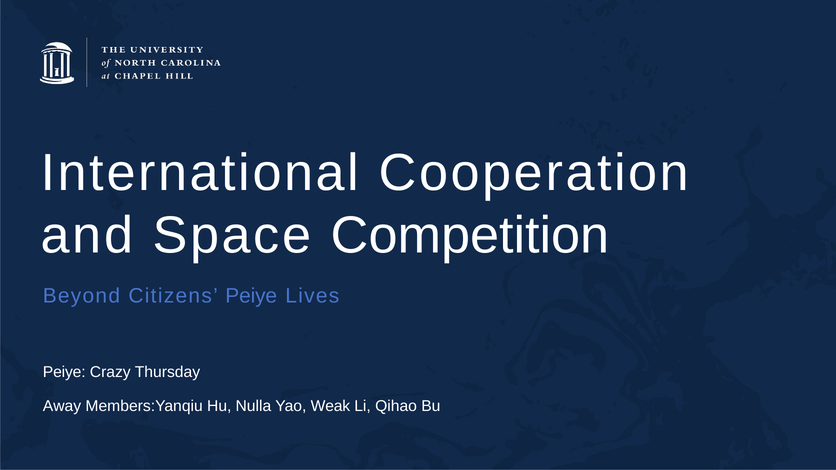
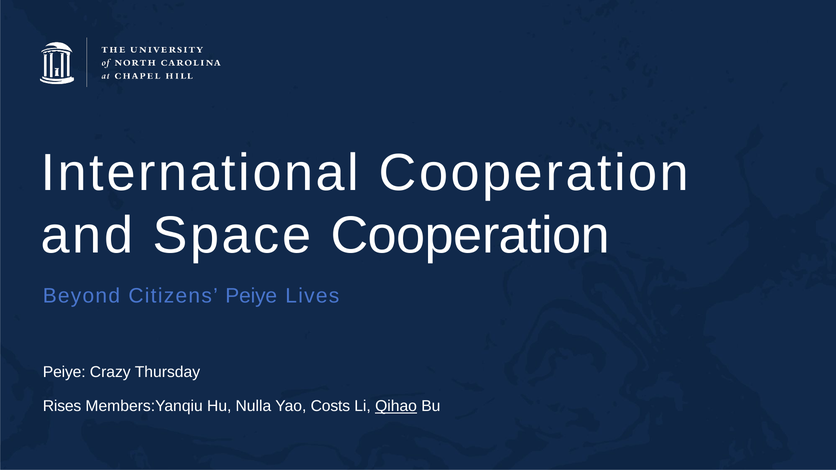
Space Competition: Competition -> Cooperation (470, 236)
Away: Away -> Rises (62, 406)
Weak: Weak -> Costs (330, 406)
Qihao underline: none -> present (396, 406)
